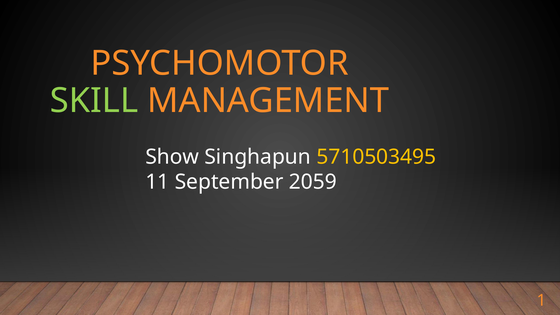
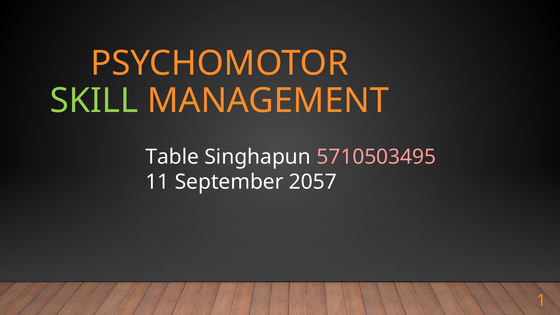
Show: Show -> Table (172, 157)
5710503495 colour: yellow -> pink (376, 157)
2059: 2059 -> 2057 (313, 182)
